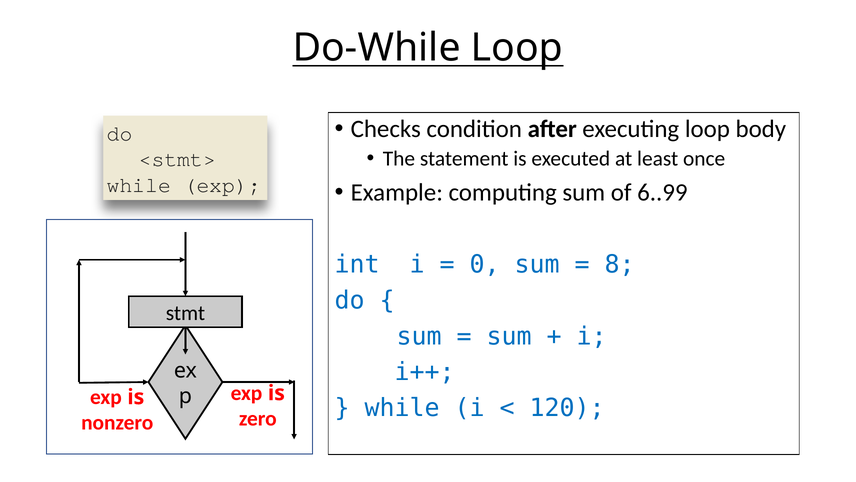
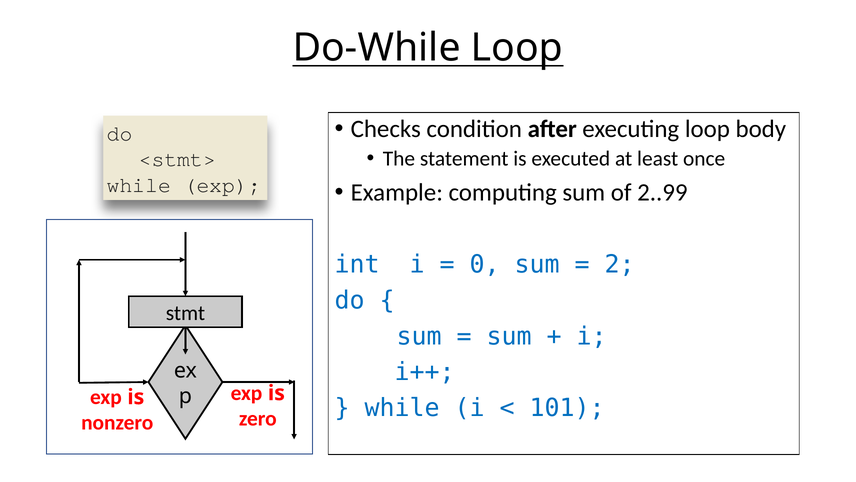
6..99: 6..99 -> 2..99 (662, 192)
8: 8 -> 2 (620, 264)
120: 120 -> 101 (567, 408)
